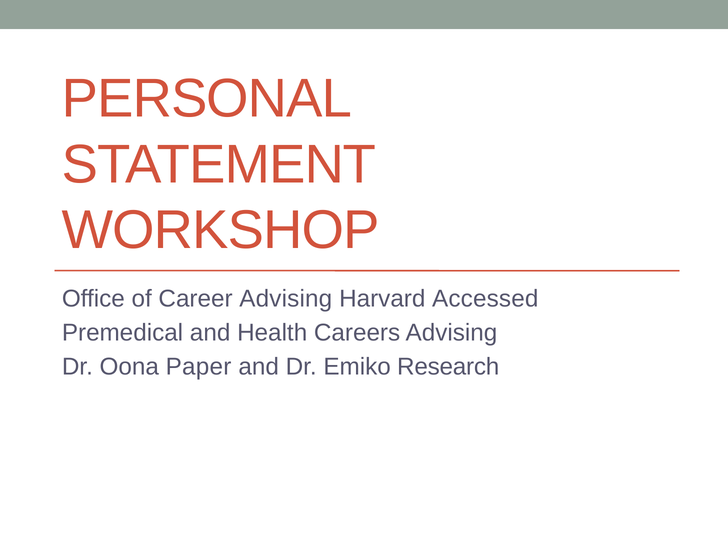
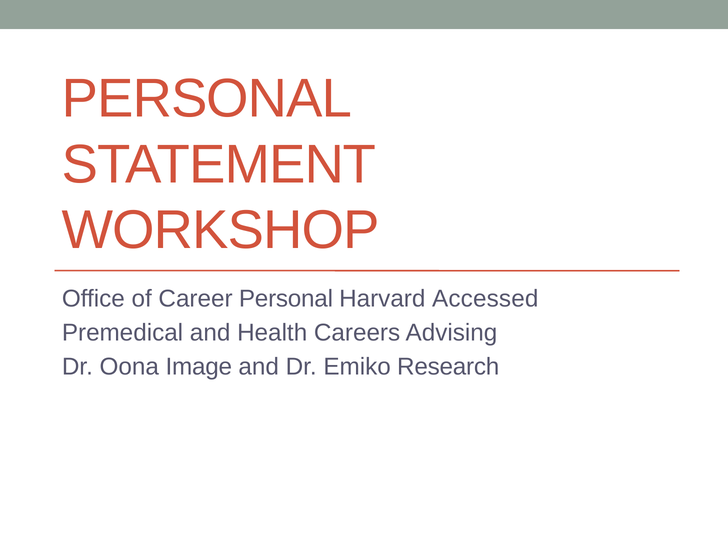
Career Advising: Advising -> Personal (286, 299)
Paper: Paper -> Image (199, 367)
